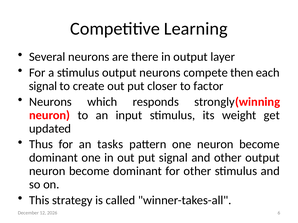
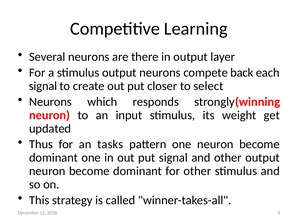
then: then -> back (242, 73)
factor: factor -> select (208, 86)
